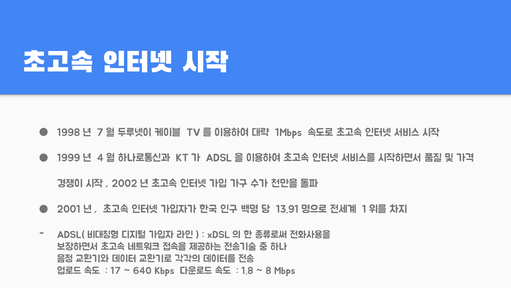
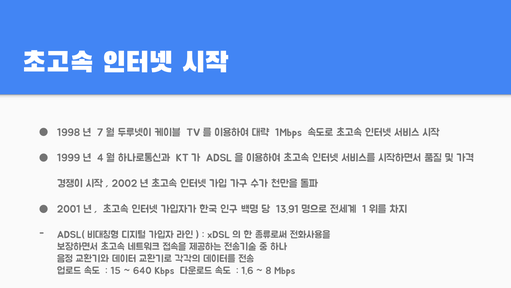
17: 17 -> 15 (116, 270)
1.8: 1.8 -> 1.6 (247, 270)
